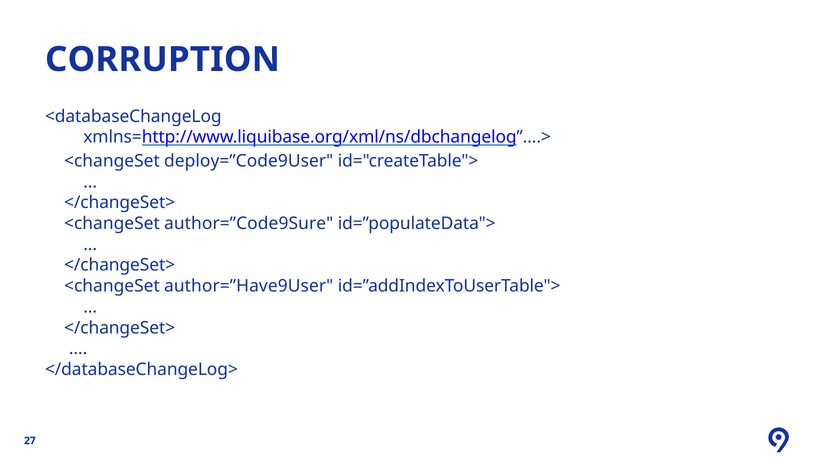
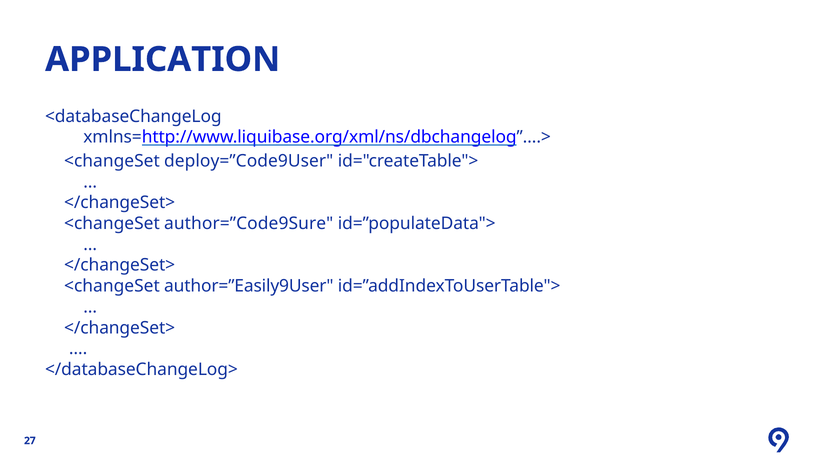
CORRUPTION: CORRUPTION -> APPLICATION (163, 60)
author=”Have9User: author=”Have9User -> author=”Easily9User (249, 286)
